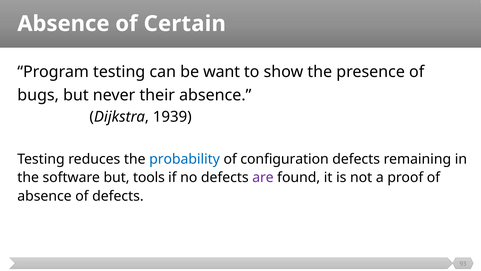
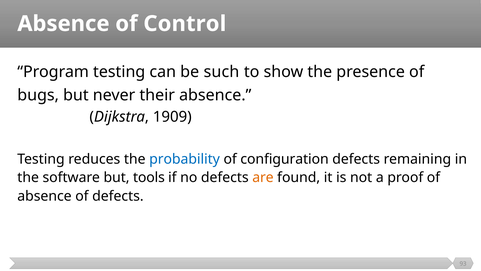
Certain: Certain -> Control (185, 24)
want: want -> such (221, 72)
1939: 1939 -> 1909 (172, 117)
are colour: purple -> orange (263, 177)
